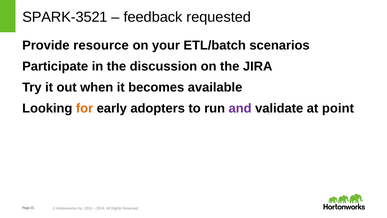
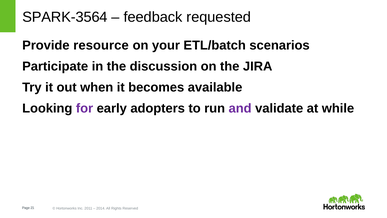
SPARK-3521: SPARK-3521 -> SPARK-3564 (65, 17)
for colour: orange -> purple (85, 108)
point: point -> while (338, 108)
